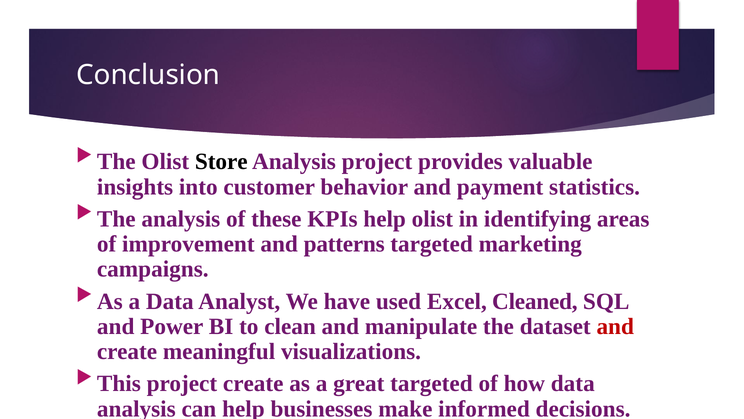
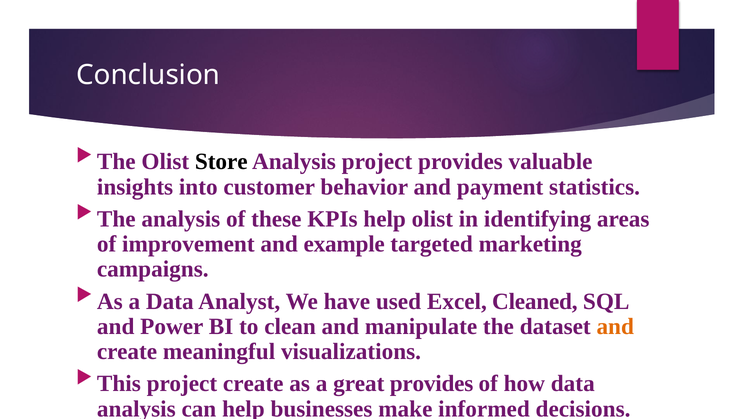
patterns: patterns -> example (344, 244)
and colour: red -> orange (615, 326)
great targeted: targeted -> provides (432, 383)
